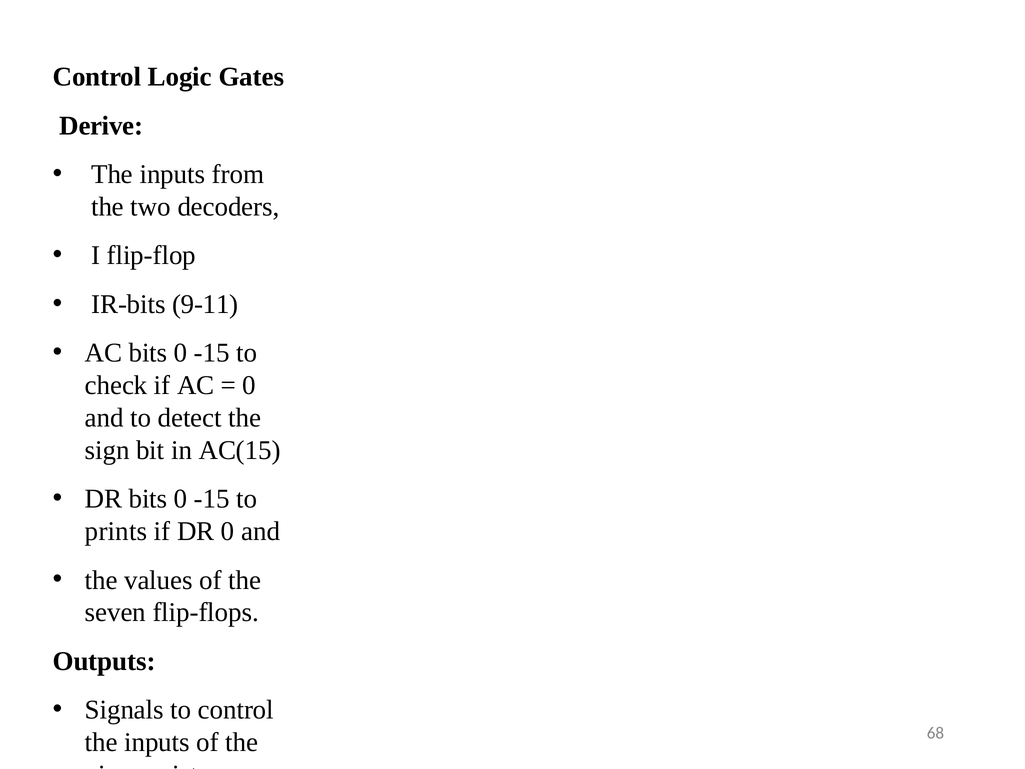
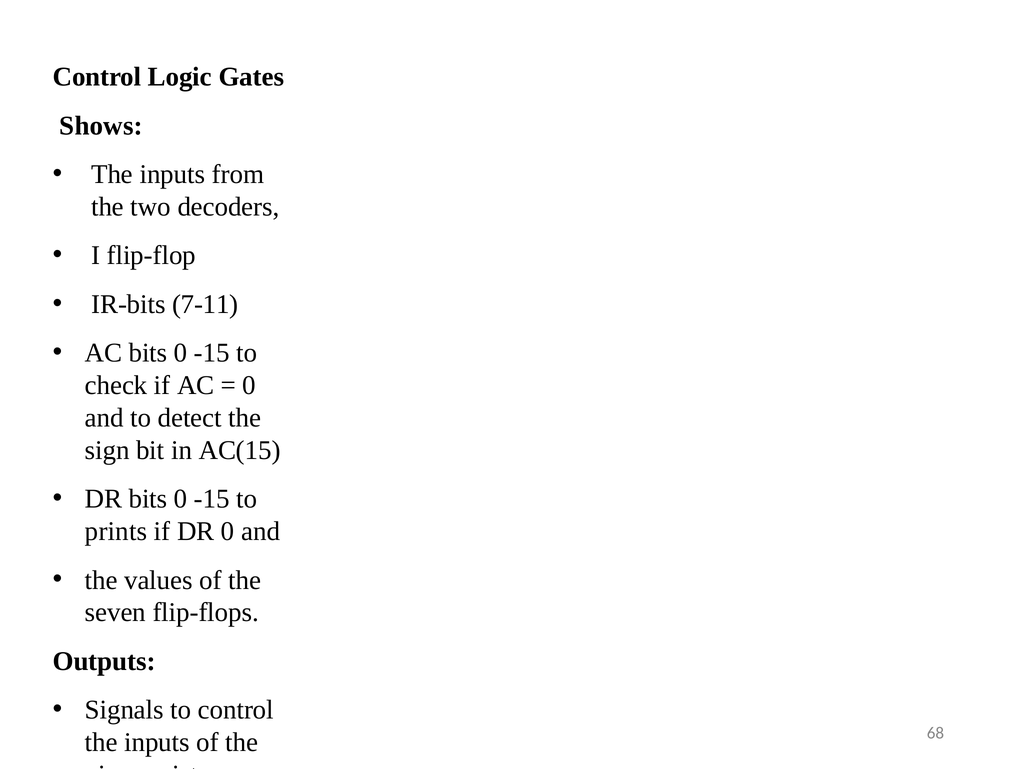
Derive: Derive -> Shows (101, 126)
9-11: 9-11 -> 7-11 (205, 304)
